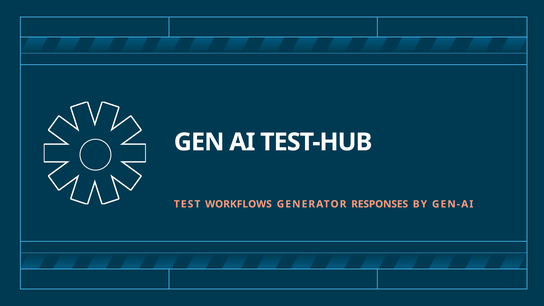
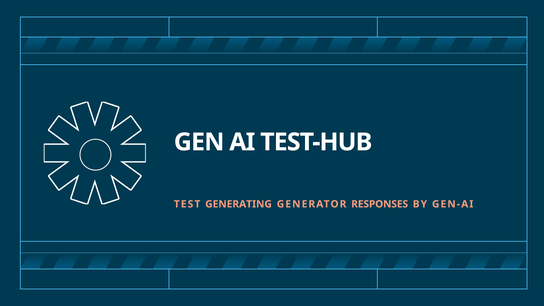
WORKFLOWS: WORKFLOWS -> GENERATING (239, 204)
